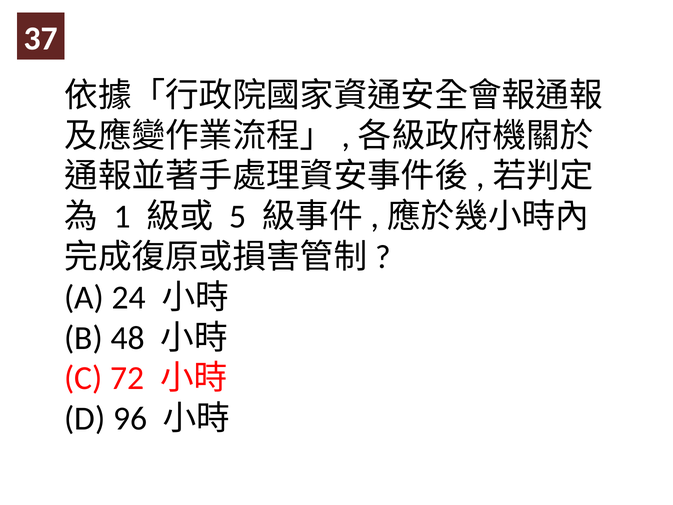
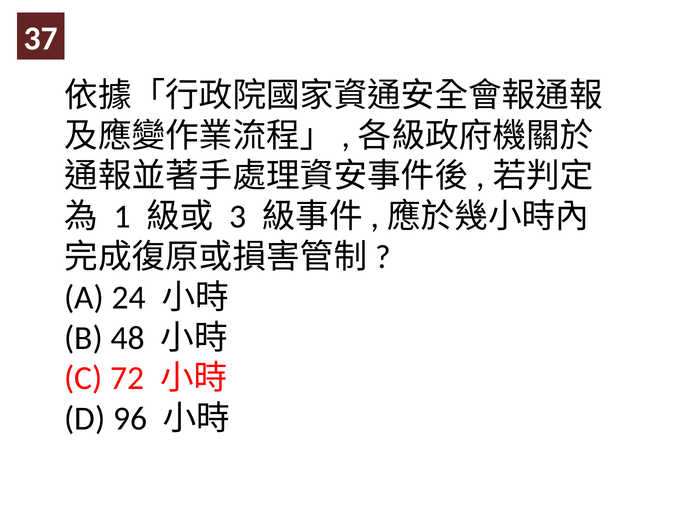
5: 5 -> 3 (238, 217)
